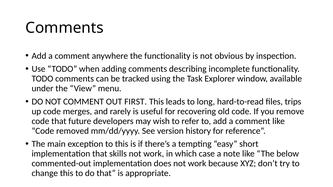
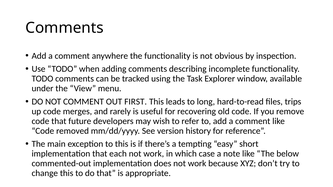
skills: skills -> each (118, 154)
